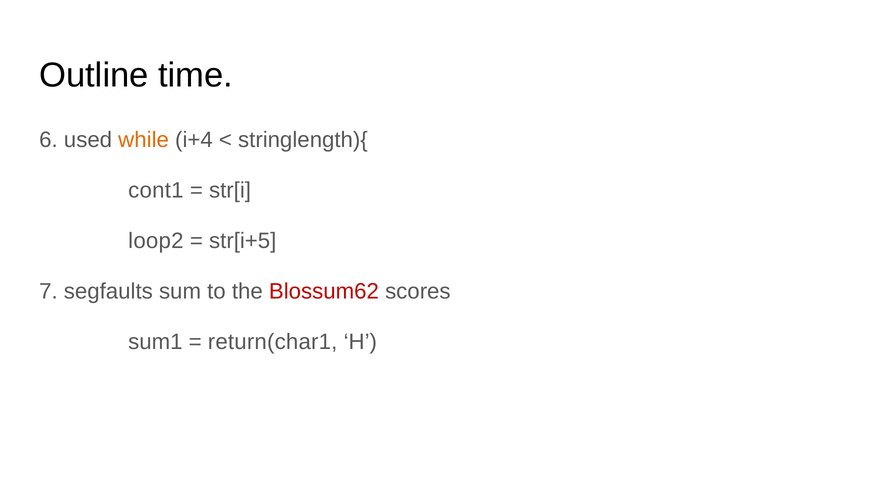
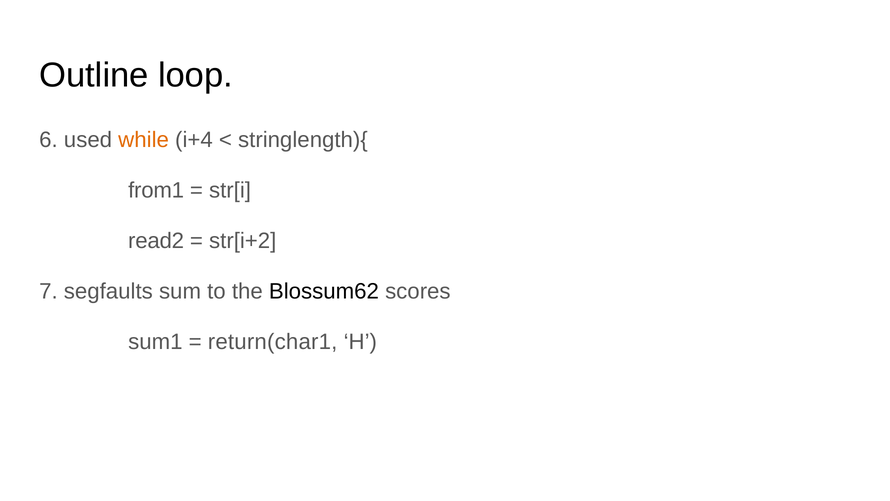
time: time -> loop (196, 75)
cont1: cont1 -> from1 (156, 190)
loop2: loop2 -> read2 (156, 241)
str[i+5: str[i+5 -> str[i+2 (243, 241)
Blossum62 colour: red -> black (324, 291)
